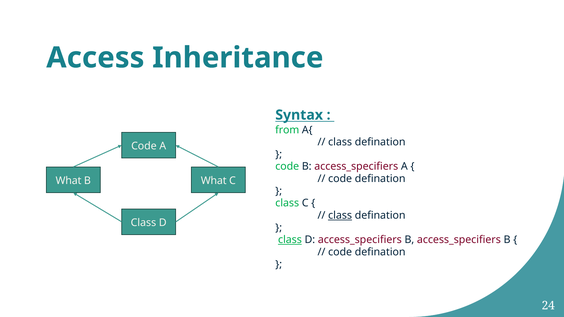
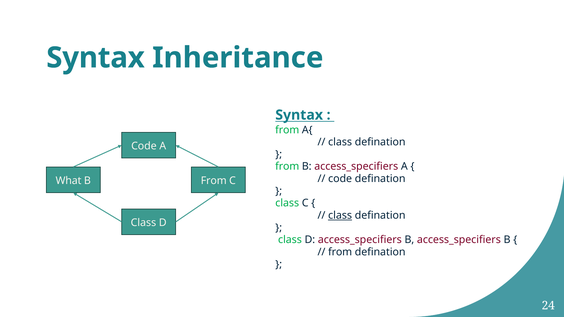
Access: Access -> Syntax (95, 58)
code: code -> from (287, 167)
B What: What -> From (214, 181)
class underline: present -> none (290, 240)
code: code -> from (340, 252)
